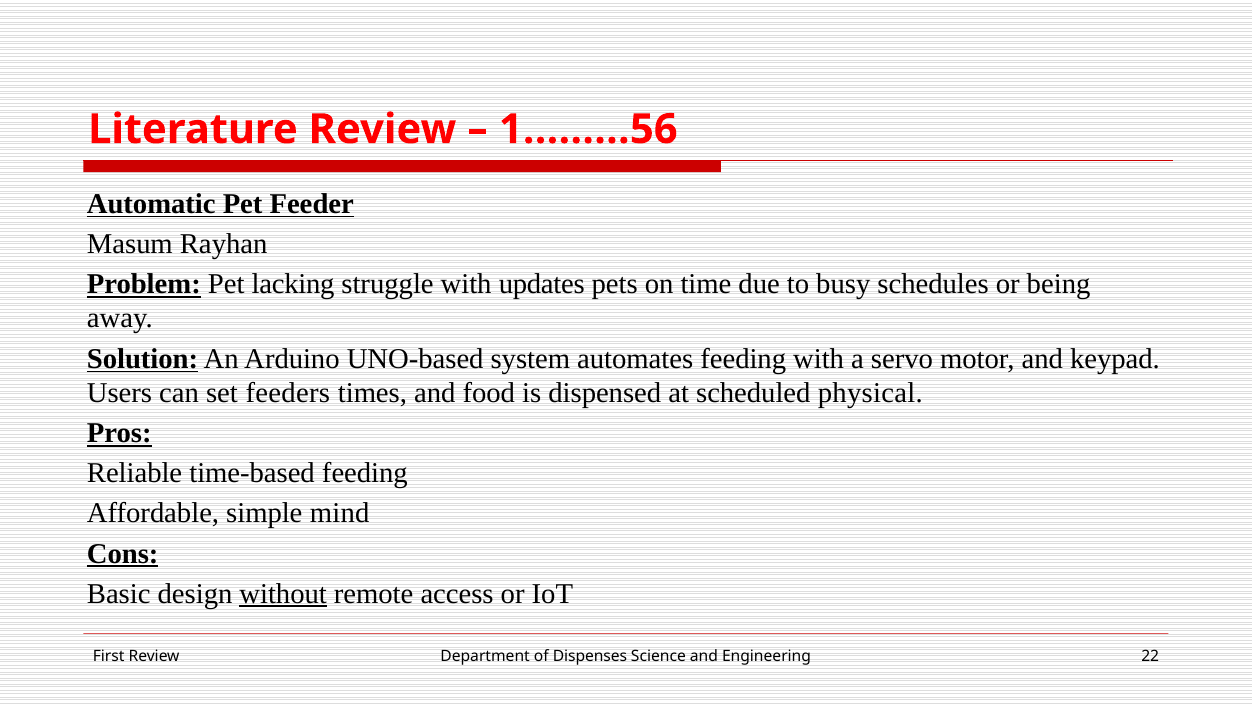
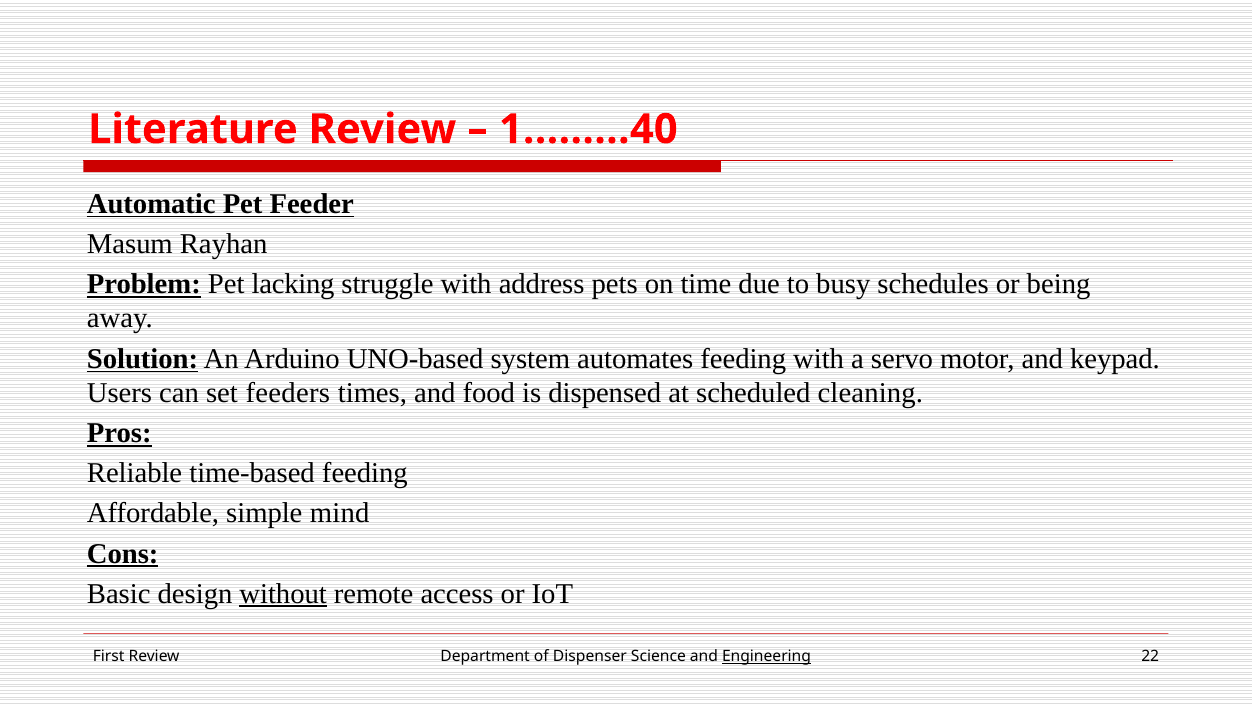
1………56: 1………56 -> 1………40 (588, 129)
updates: updates -> address (542, 284)
physical: physical -> cleaning (870, 393)
Dispenses: Dispenses -> Dispenser (590, 656)
Engineering underline: none -> present (767, 656)
